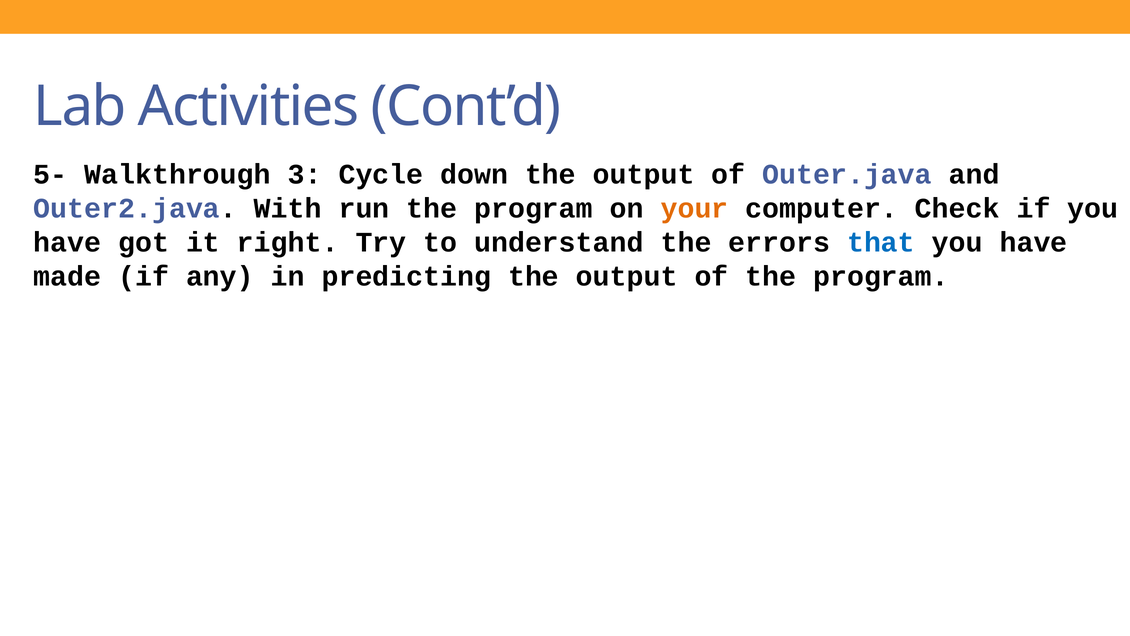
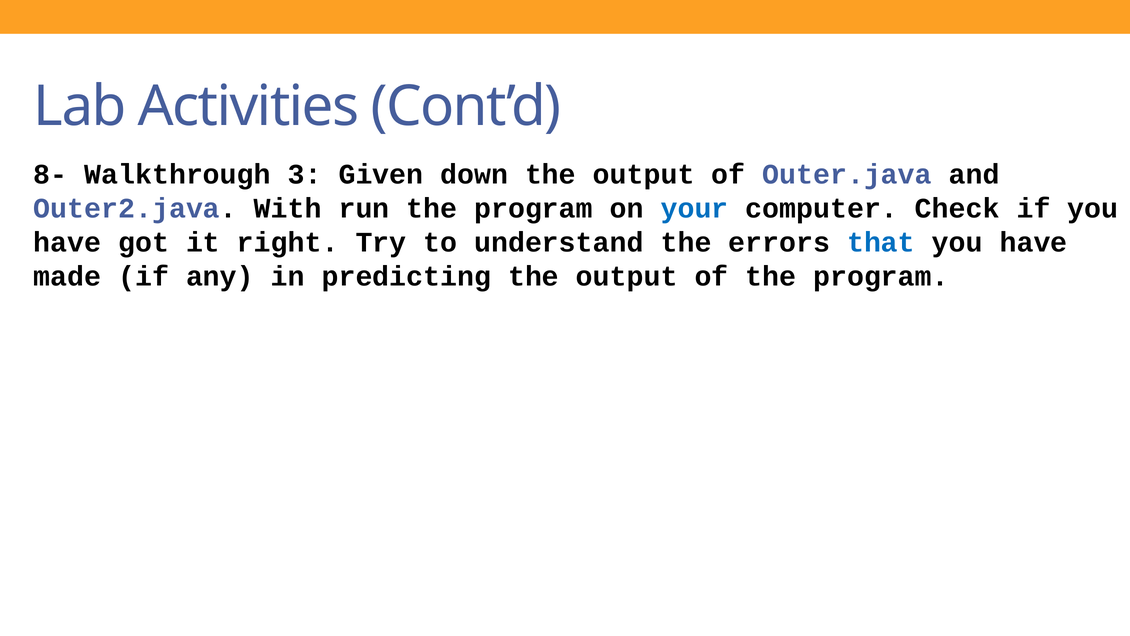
5-: 5- -> 8- (50, 175)
Cycle: Cycle -> Given (381, 175)
your colour: orange -> blue (695, 208)
